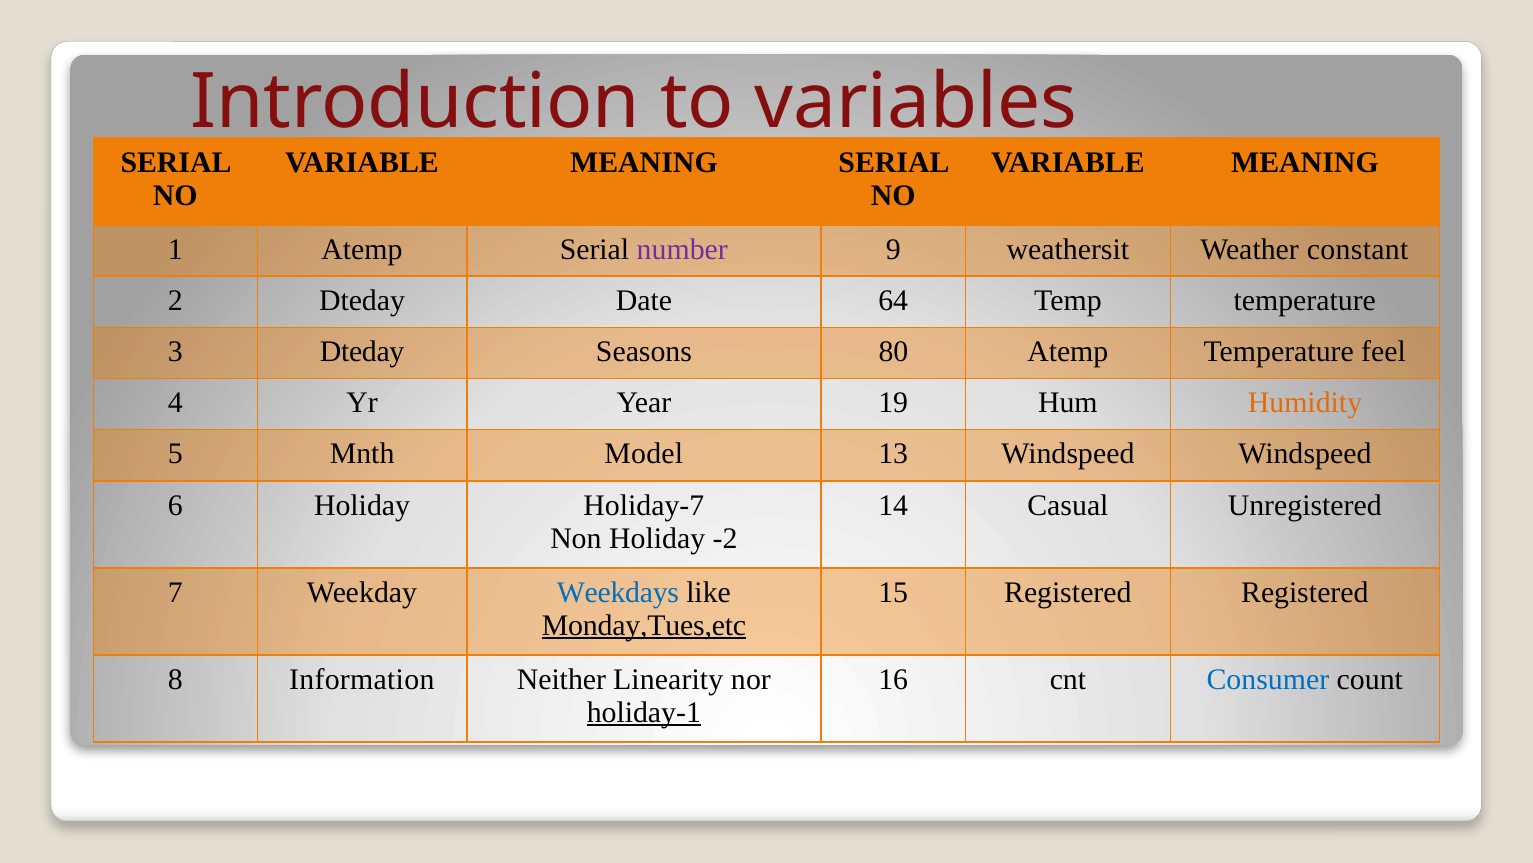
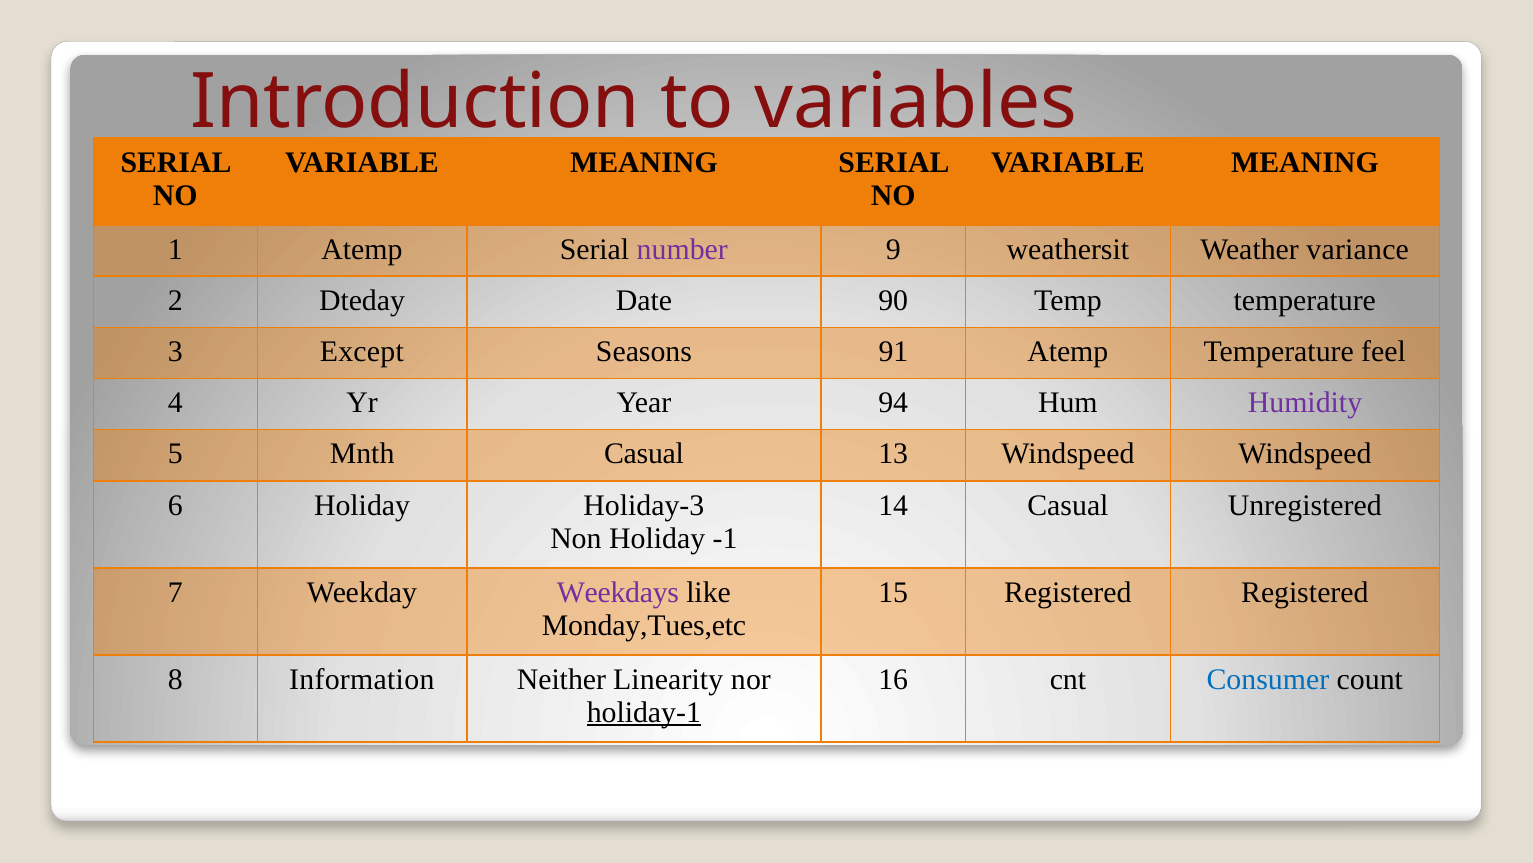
constant: constant -> variance (1358, 249)
64: 64 -> 90 (893, 300)
3 Dteday: Dteday -> Except (362, 351)
80: 80 -> 91 (893, 351)
19: 19 -> 94 (893, 403)
Humidity colour: orange -> purple (1305, 403)
Mnth Model: Model -> Casual (644, 454)
Holiday-7: Holiday-7 -> Holiday-3 (644, 505)
-2: -2 -> -1 (725, 538)
Weekdays colour: blue -> purple (618, 592)
Monday,Tues,etc underline: present -> none (644, 625)
